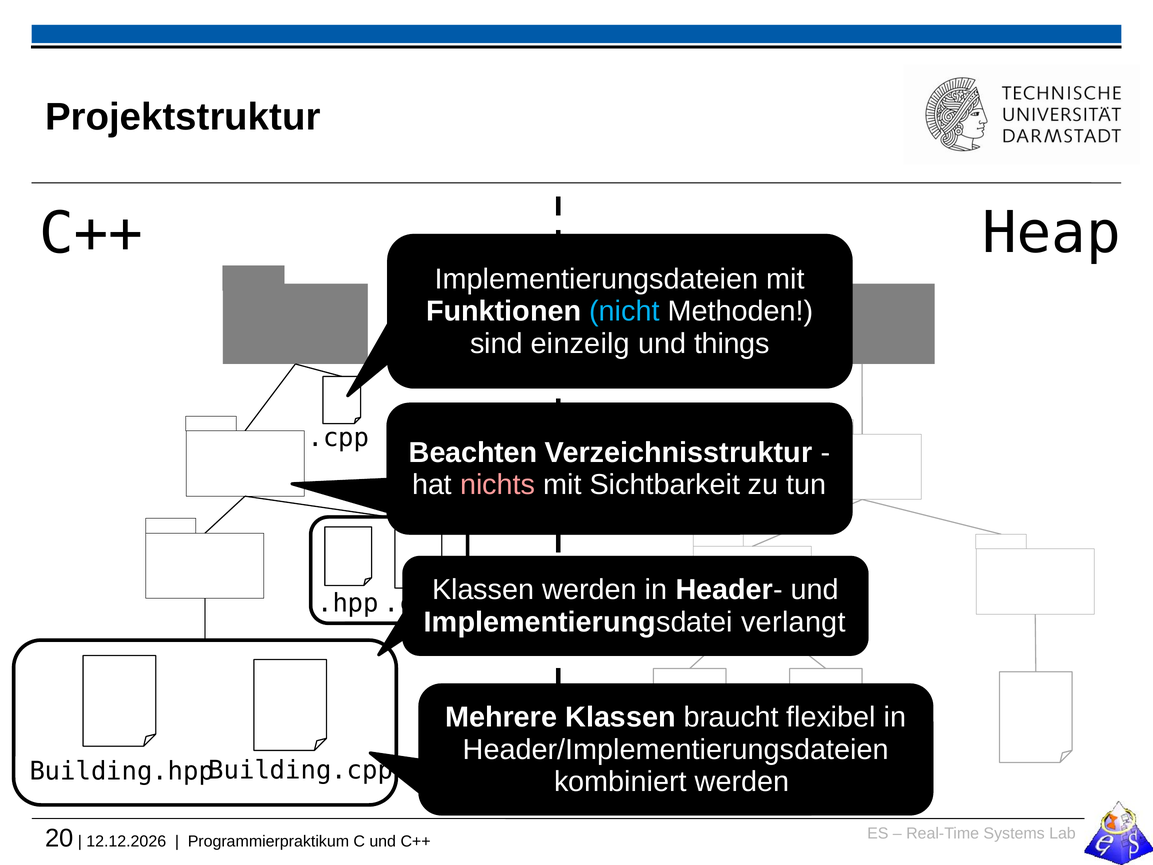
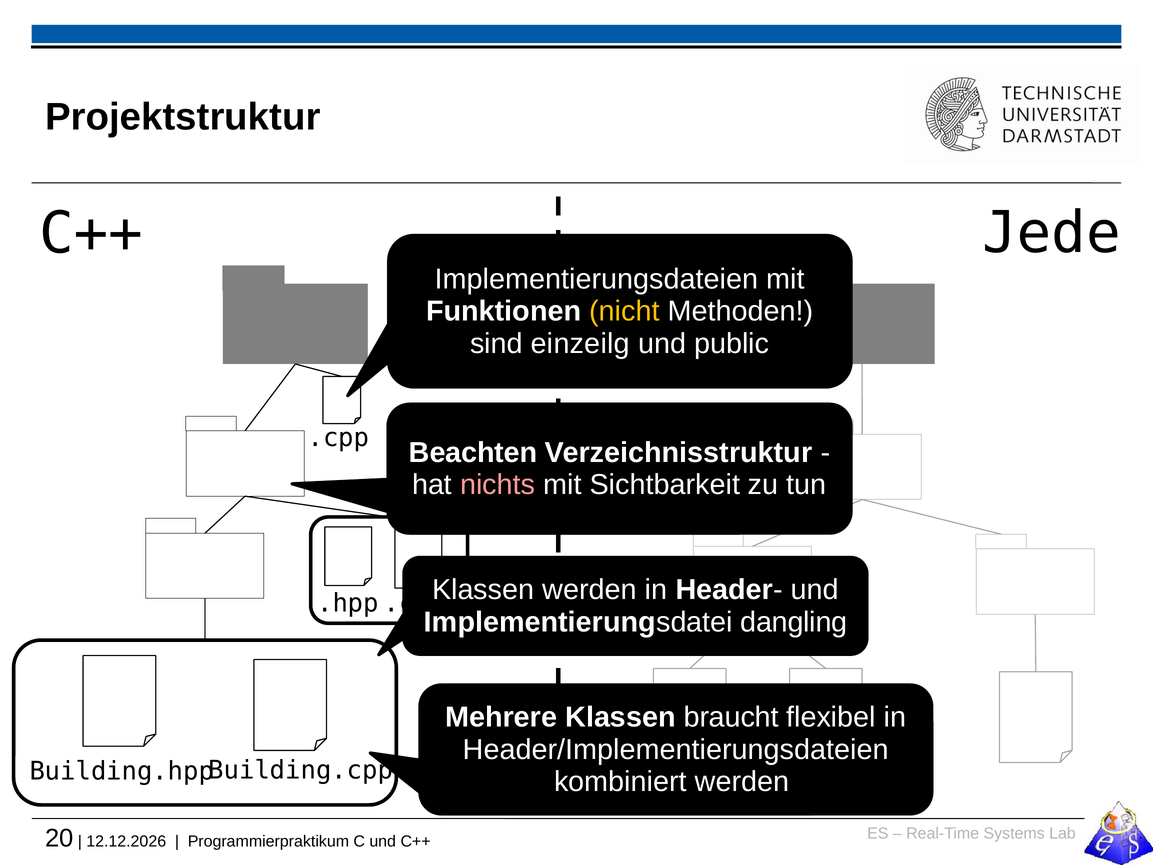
Heap: Heap -> Jede (1051, 233)
nicht colour: light blue -> yellow (625, 311)
things: things -> public (732, 343)
verlangt: verlangt -> dangling (794, 622)
